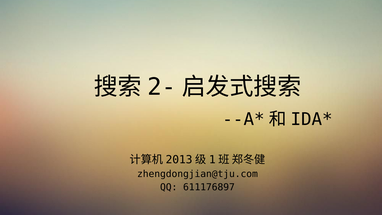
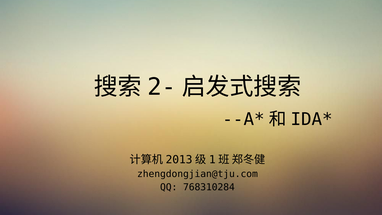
611176897: 611176897 -> 768310284 (209, 187)
